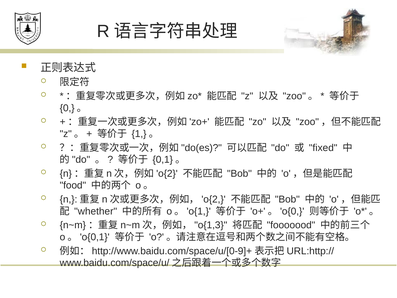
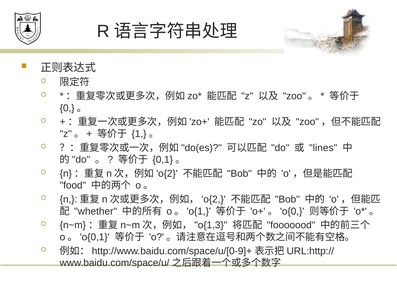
fixed: fixed -> lines (323, 148)
